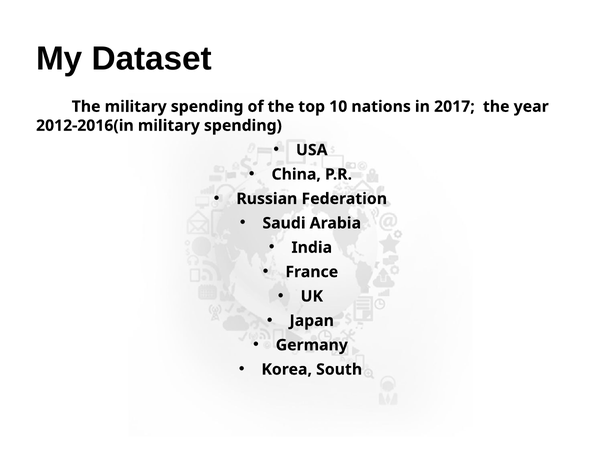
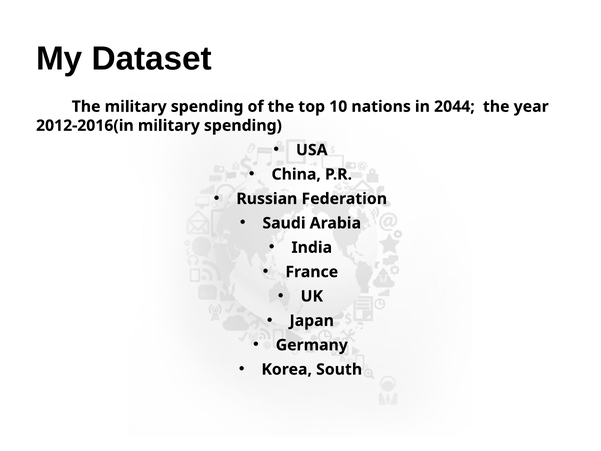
2017: 2017 -> 2044 (454, 107)
